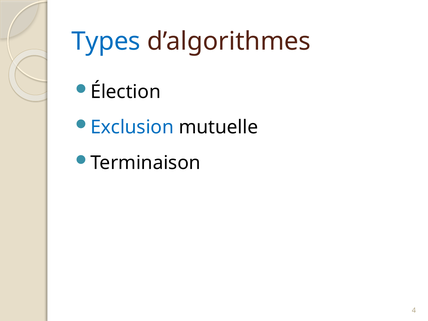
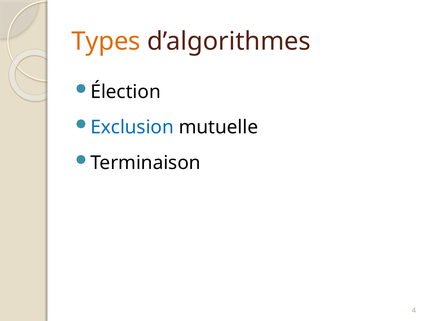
Types colour: blue -> orange (106, 41)
